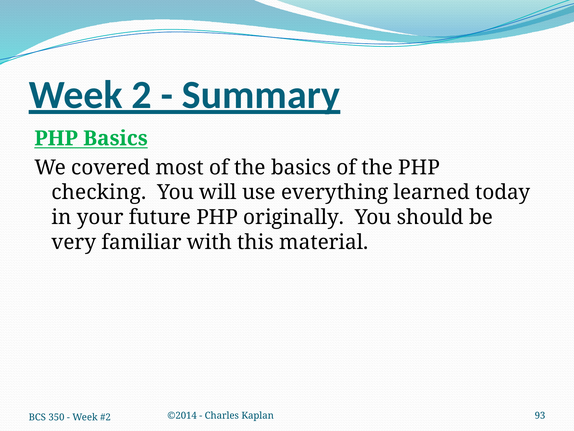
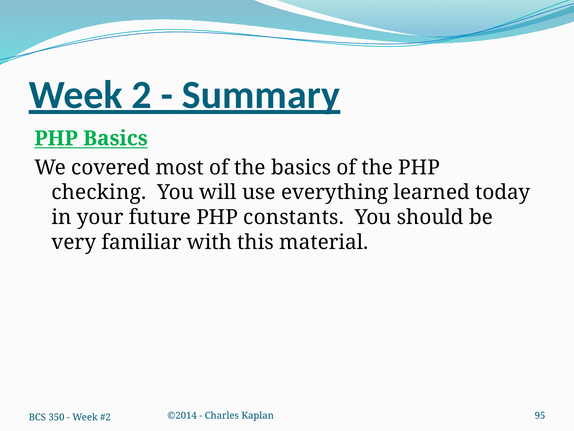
originally: originally -> constants (294, 217)
93: 93 -> 95 (540, 415)
